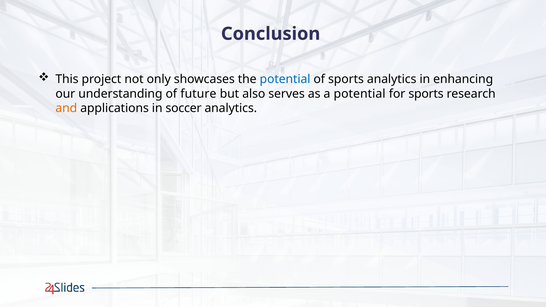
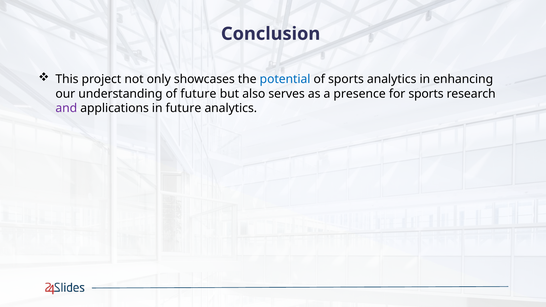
a potential: potential -> presence (360, 94)
and colour: orange -> purple (66, 108)
in soccer: soccer -> future (183, 108)
